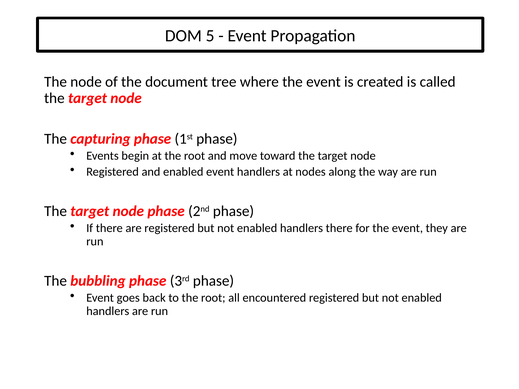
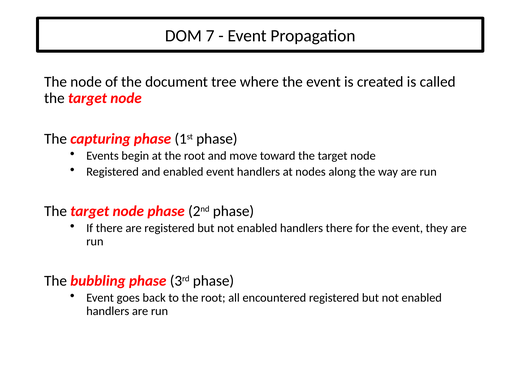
5: 5 -> 7 (210, 36)
